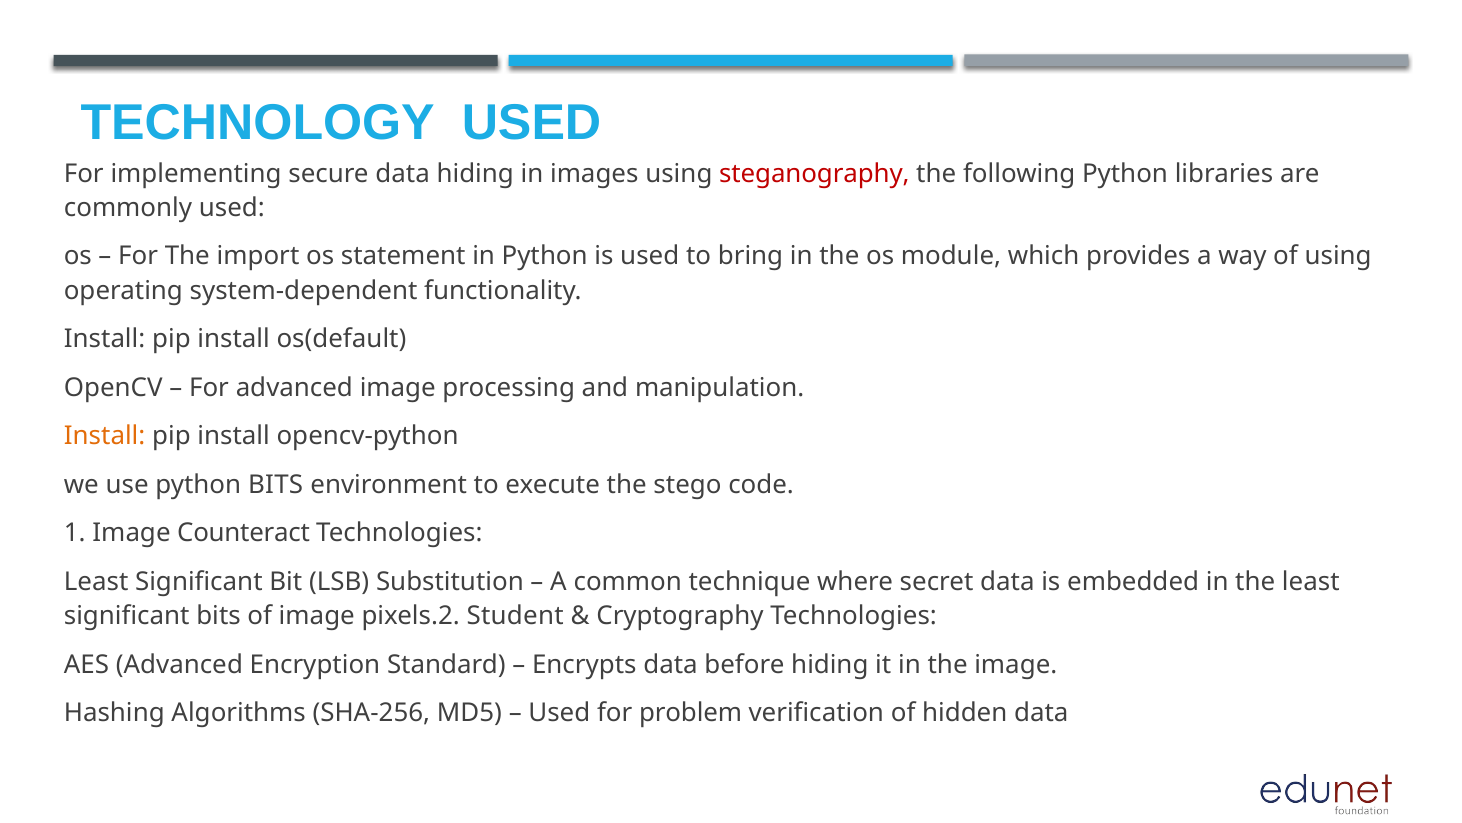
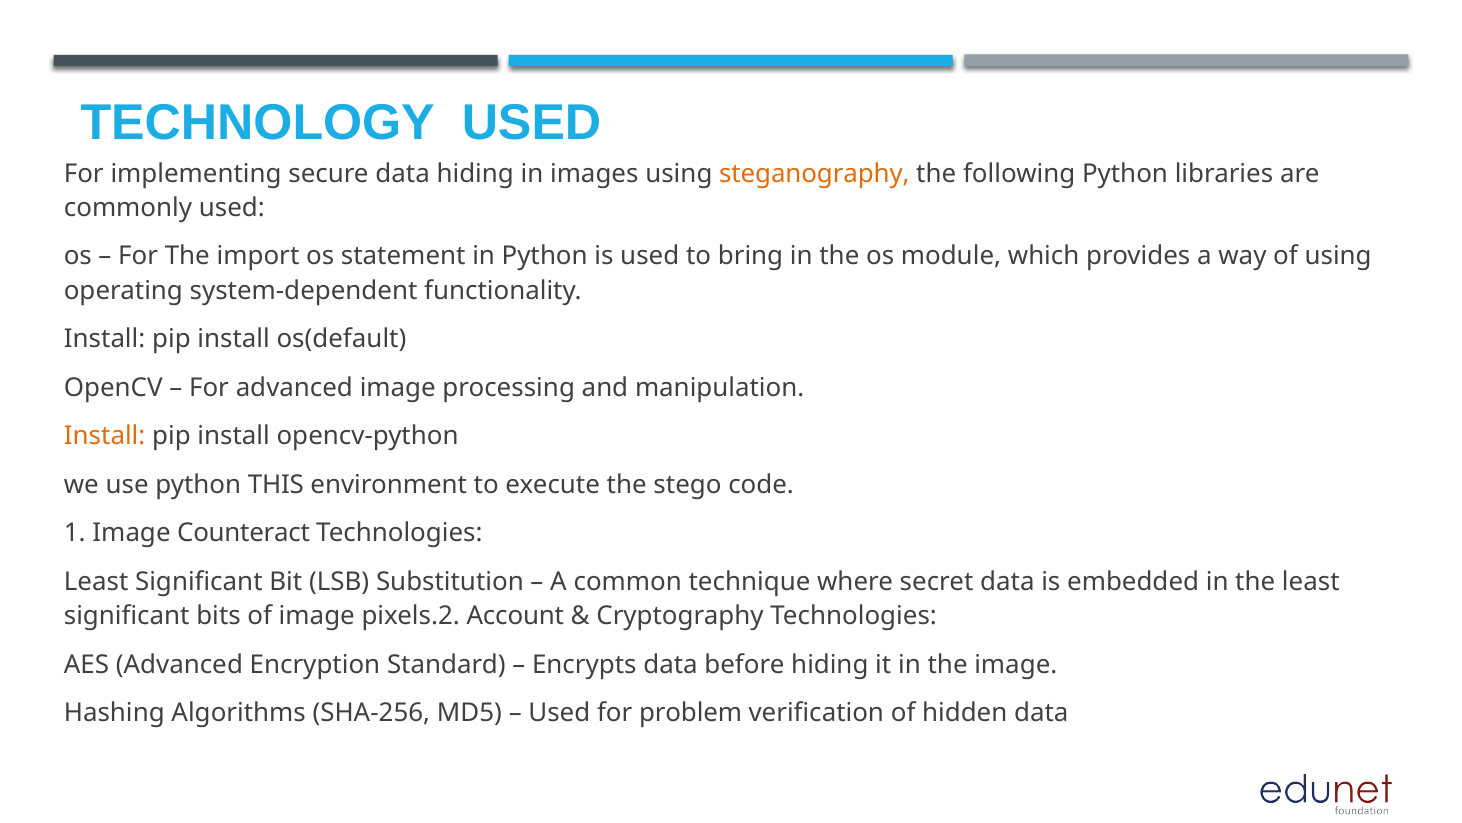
steganography colour: red -> orange (814, 173)
python BITS: BITS -> THIS (276, 484)
Student: Student -> Account (515, 616)
